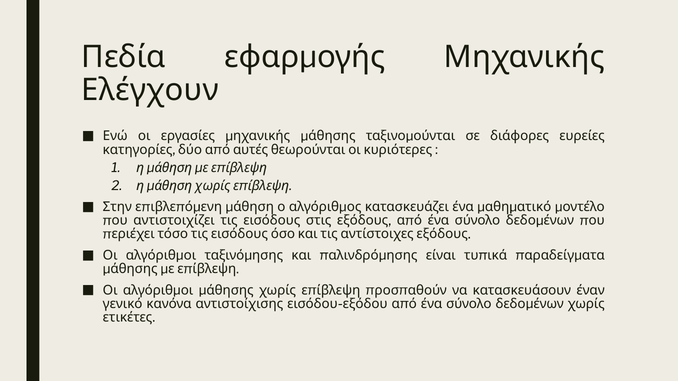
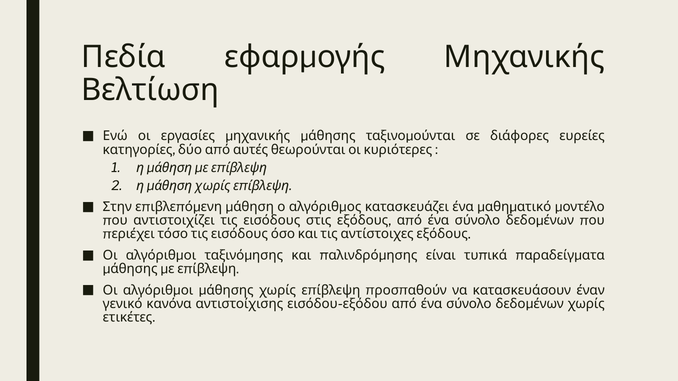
Ελέγχουν: Ελέγχουν -> Βελτίωση (150, 90)
